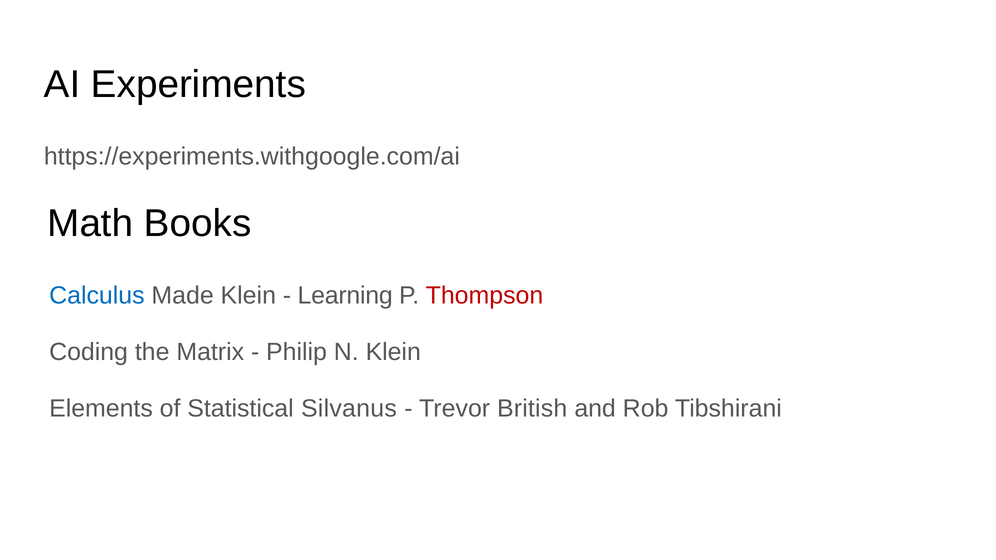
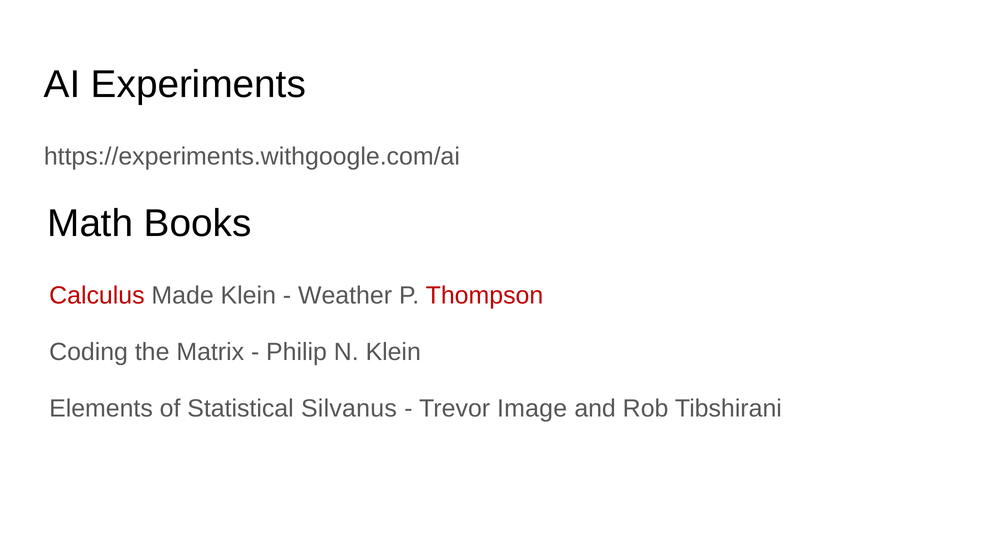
Calculus colour: blue -> red (97, 296)
Learning: Learning -> Weather (345, 296)
British: British -> Image (532, 409)
